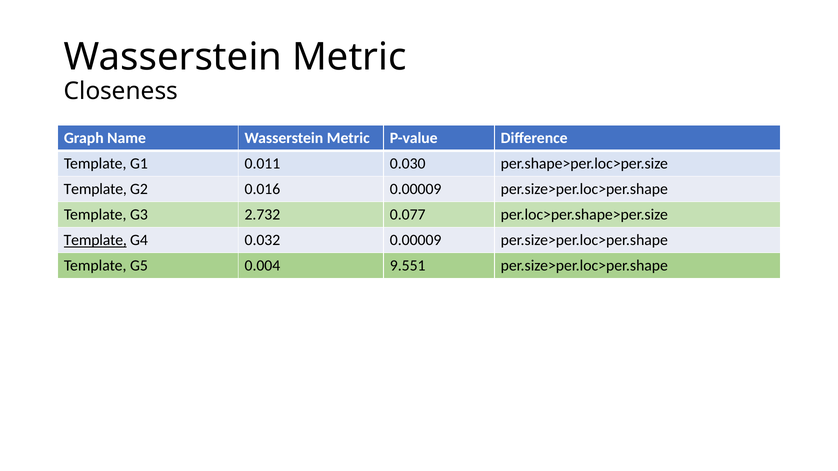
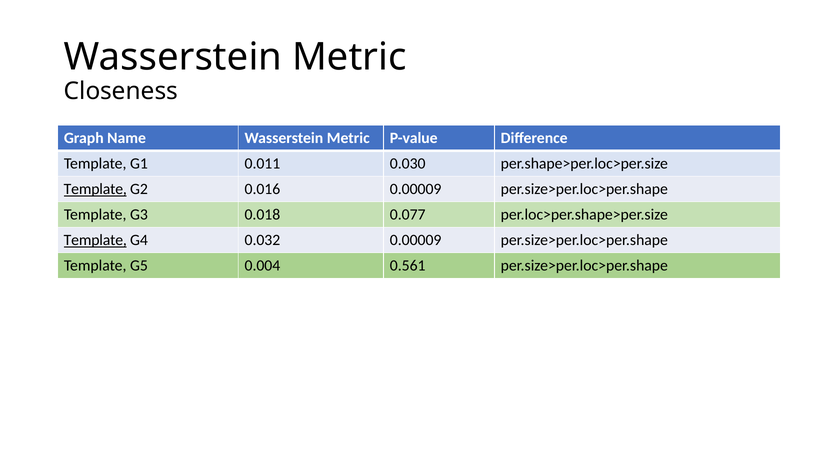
Template underline: none -> present (95, 189)
2.732: 2.732 -> 0.018 (262, 215)
9.551: 9.551 -> 0.561 (408, 266)
